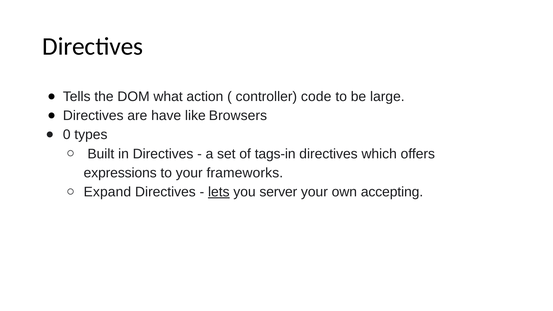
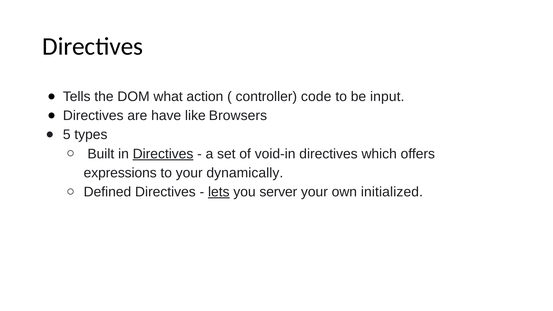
large: large -> input (387, 97)
0: 0 -> 5 (67, 135)
Directives underline: none -> present (163, 154)
tags-in: tags-in -> void-in (275, 154)
frameworks: frameworks -> dynamically (245, 173)
Expand: Expand -> Defined (107, 192)
accepting: accepting -> initialized (392, 192)
